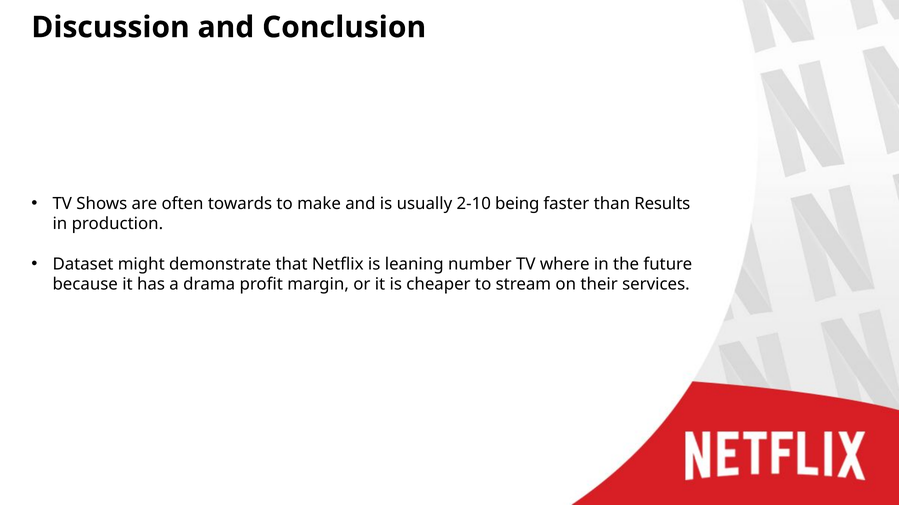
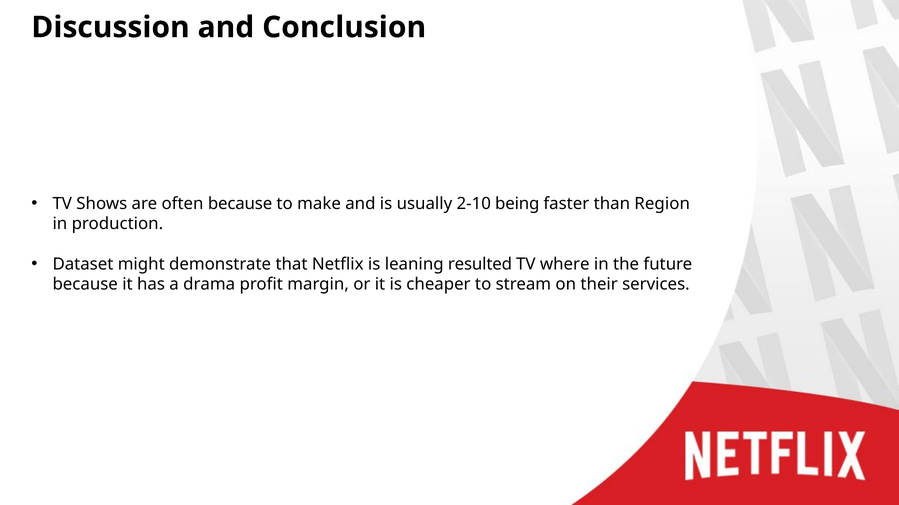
often towards: towards -> because (240, 204)
Results: Results -> Region (662, 204)
number: number -> resulted (480, 264)
